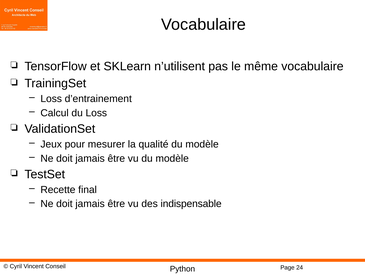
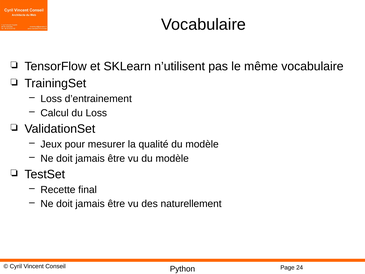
indispensable: indispensable -> naturellement (191, 204)
